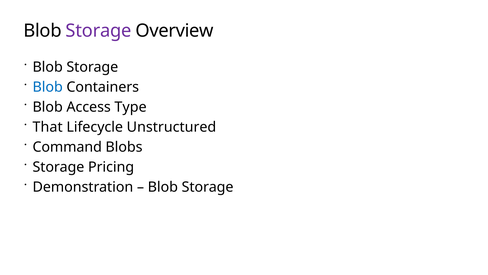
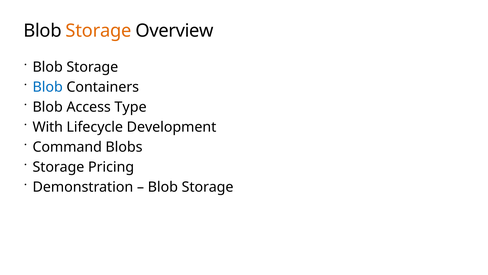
Storage colour: purple -> orange (99, 31)
That: That -> With (48, 127)
Unstructured: Unstructured -> Development (171, 127)
